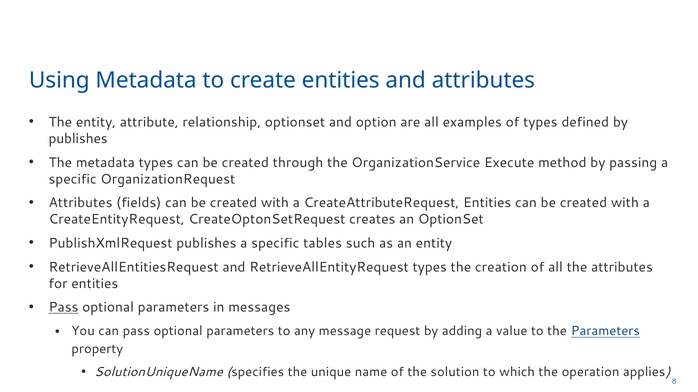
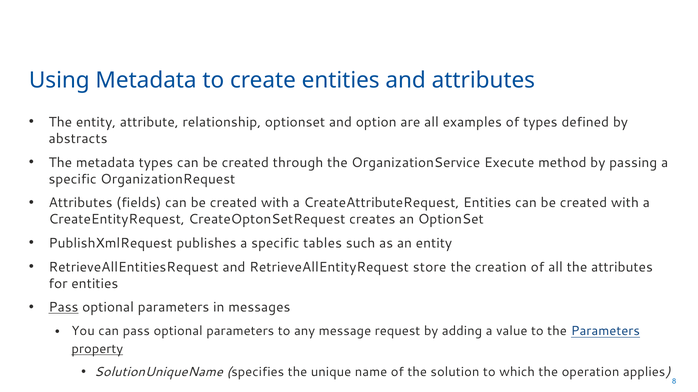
publishes: publishes -> abstracts (78, 139)
RetrieveAllEntityRequest types: types -> store (430, 267)
property underline: none -> present (97, 350)
